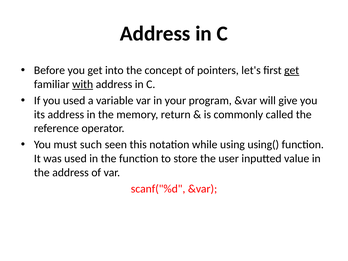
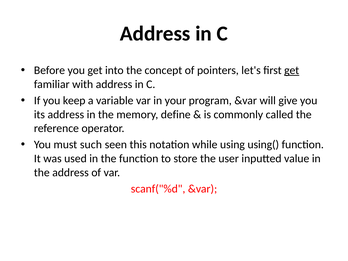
with underline: present -> none (83, 84)
you used: used -> keep (74, 101)
return: return -> define (176, 114)
